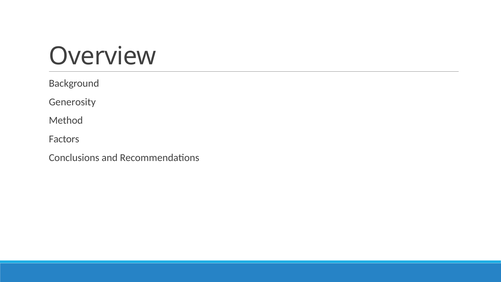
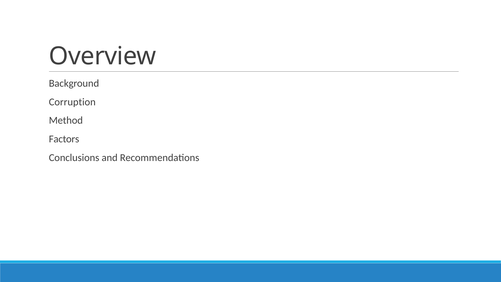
Generosity: Generosity -> Corruption (72, 102)
